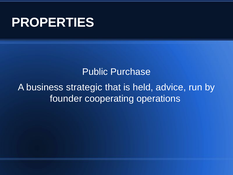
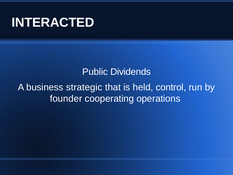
PROPERTIES: PROPERTIES -> INTERACTED (53, 22)
Purchase: Purchase -> Dividends (131, 72)
advice: advice -> control (171, 87)
